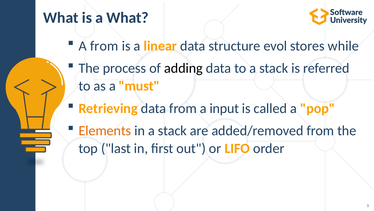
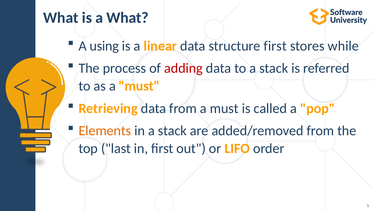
A from: from -> using (104, 46)
structure evol: evol -> first (275, 46)
adding colour: black -> red (183, 68)
from a input: input -> must (224, 108)
